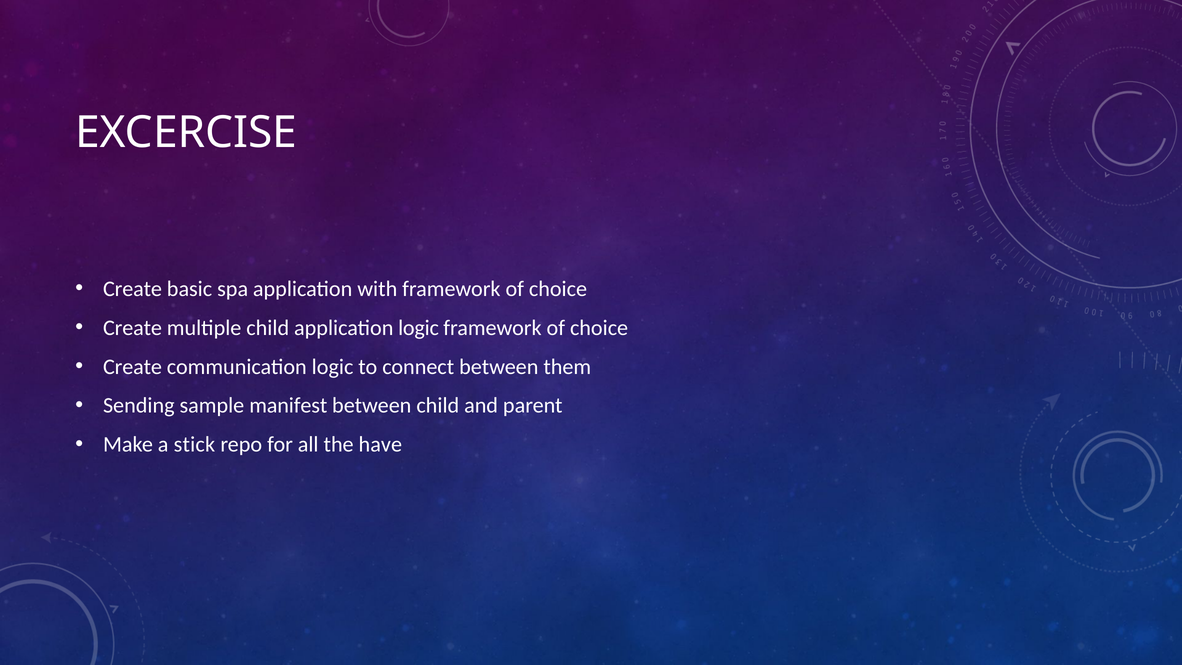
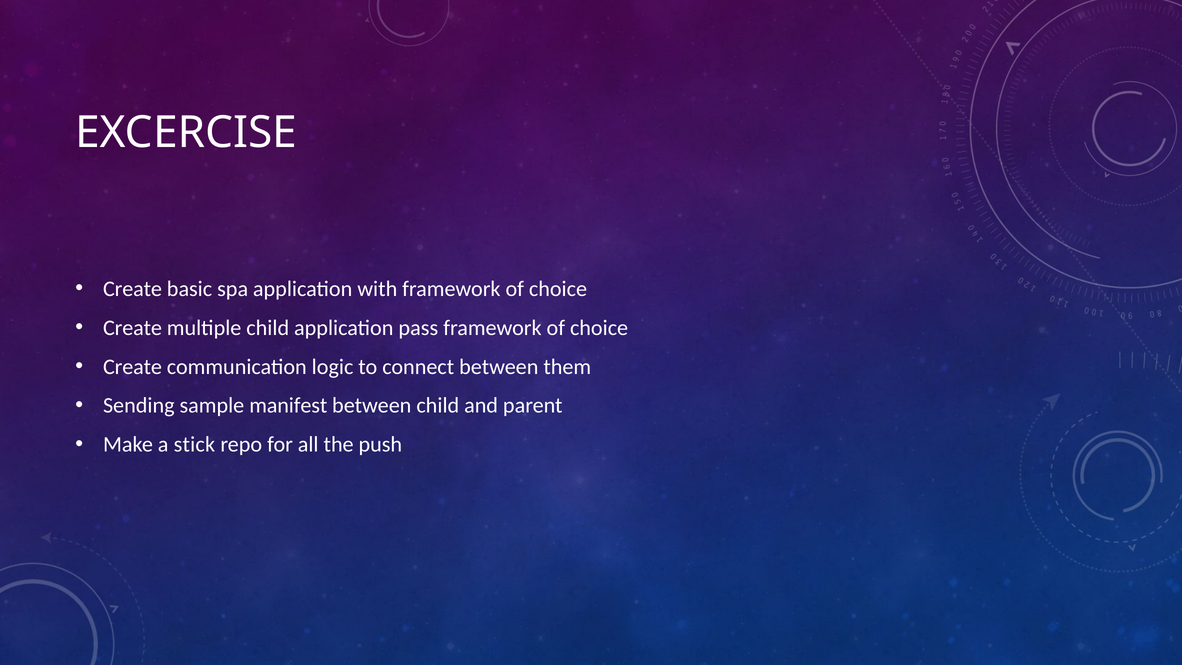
application logic: logic -> pass (418, 328)
have: have -> push (380, 444)
